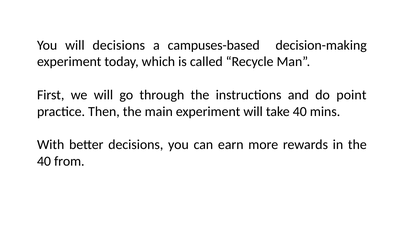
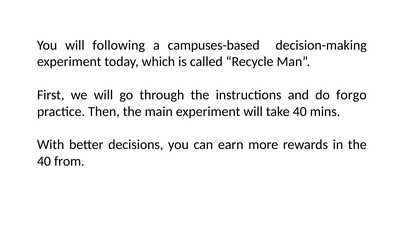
will decisions: decisions -> following (119, 45)
point: point -> forgo (351, 95)
